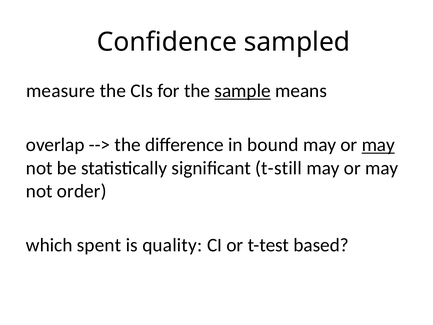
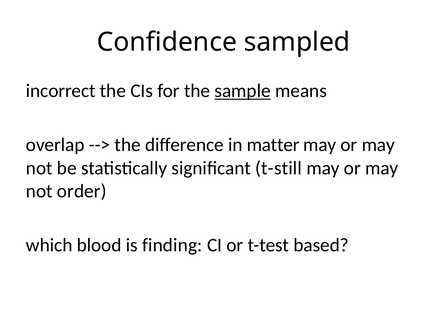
measure: measure -> incorrect (61, 91)
bound: bound -> matter (273, 145)
may underline: present -> none (378, 145)
spent: spent -> blood (99, 245)
quality: quality -> finding (172, 245)
